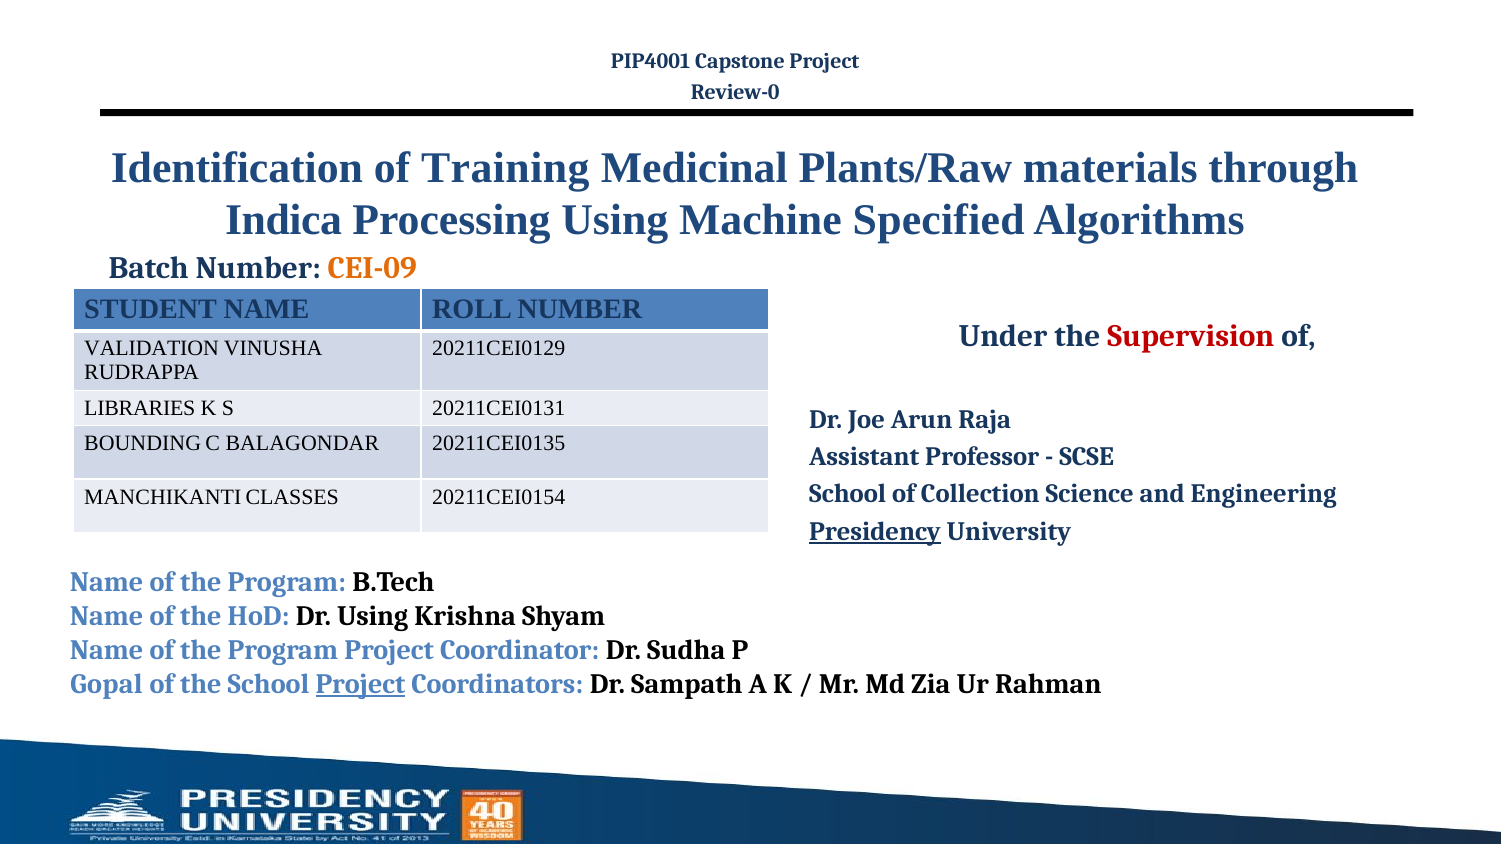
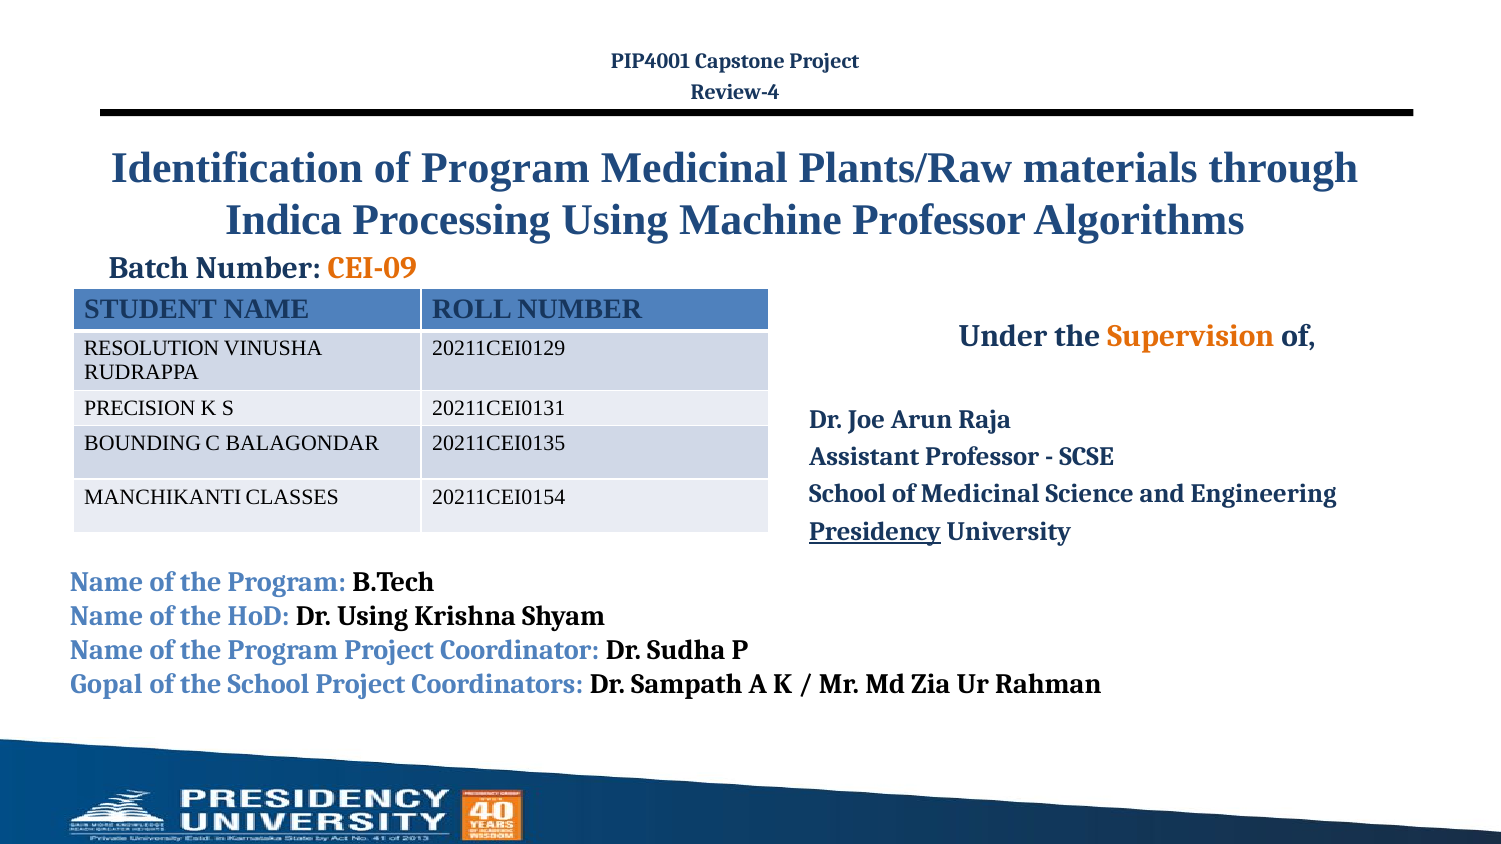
Review-0: Review-0 -> Review-4 (735, 92)
of Training: Training -> Program (505, 168)
Machine Specified: Specified -> Professor (939, 220)
Supervision colour: red -> orange (1191, 336)
VALIDATION: VALIDATION -> RESOLUTION (152, 349)
LIBRARIES: LIBRARIES -> PRECISION (140, 408)
of Collection: Collection -> Medicinal (980, 494)
Project underline: present -> none (360, 684)
